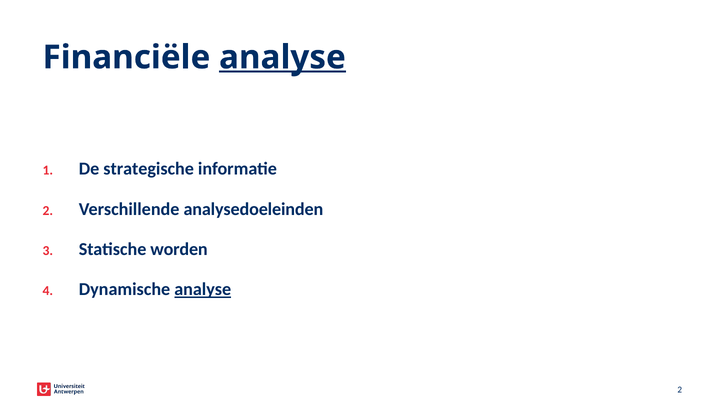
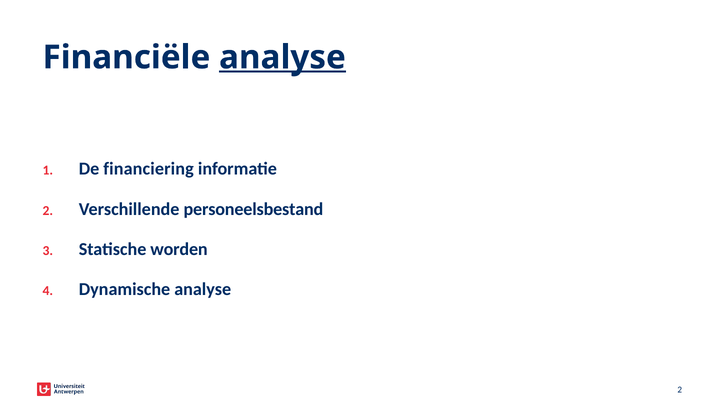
strategische: strategische -> financiering (149, 169)
analysedoeleinden: analysedoeleinden -> personeelsbestand (253, 209)
analyse underline: present -> none (203, 289)
